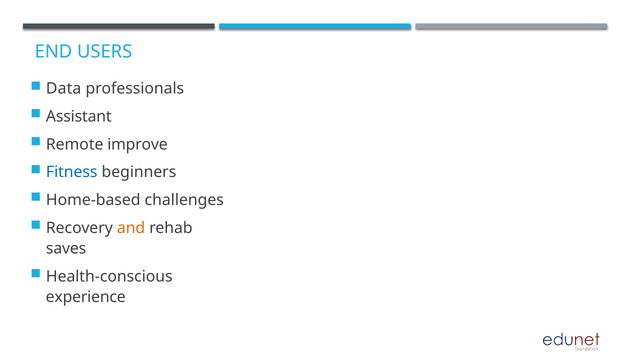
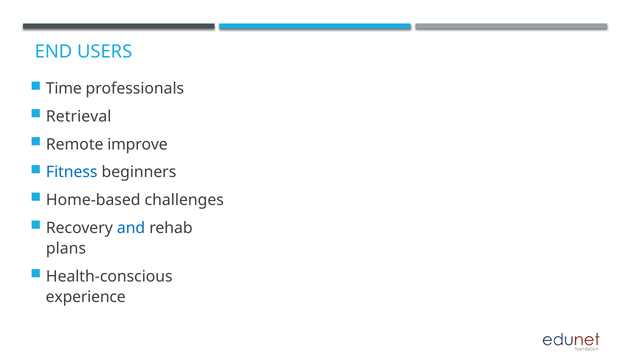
Data: Data -> Time (64, 89)
Assistant: Assistant -> Retrieval (79, 117)
and colour: orange -> blue (131, 228)
saves: saves -> plans (66, 249)
